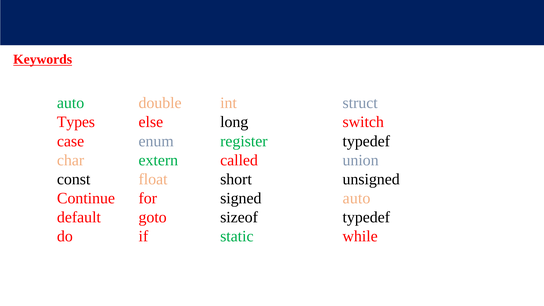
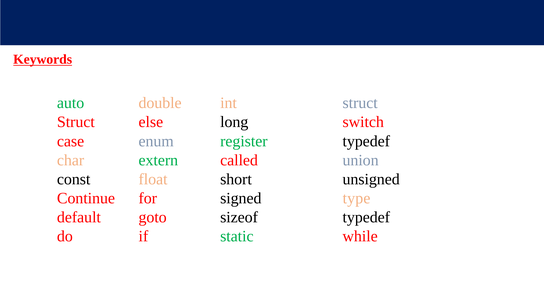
Types: Types -> Struct (76, 122)
signed auto: auto -> type (357, 198)
